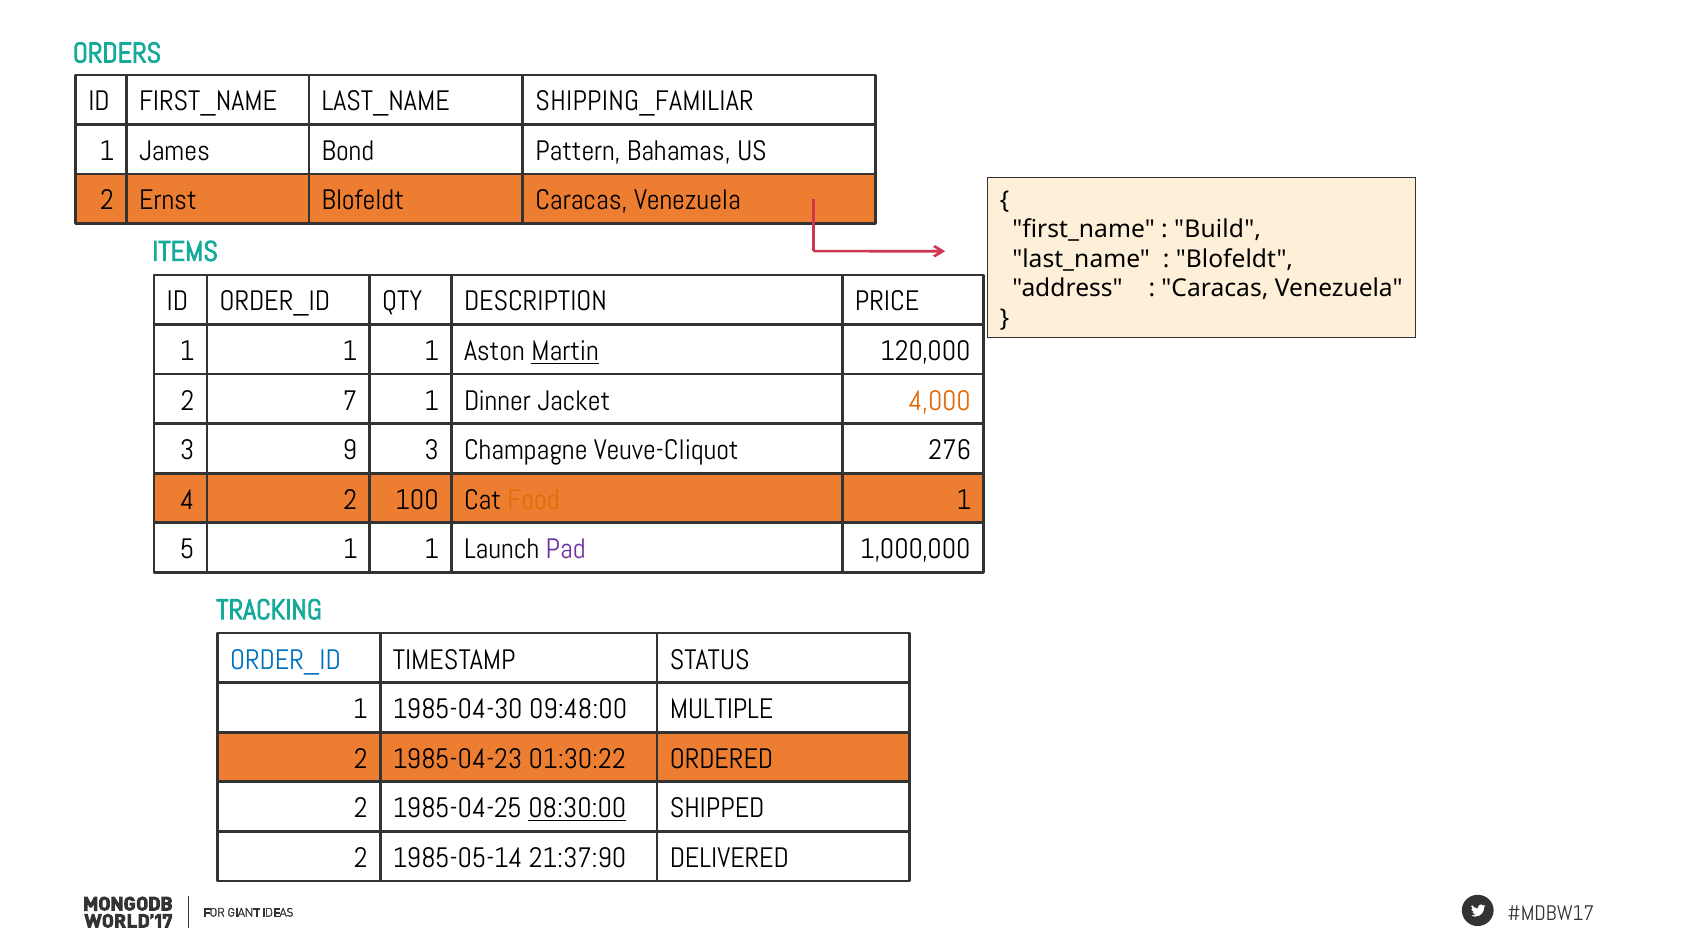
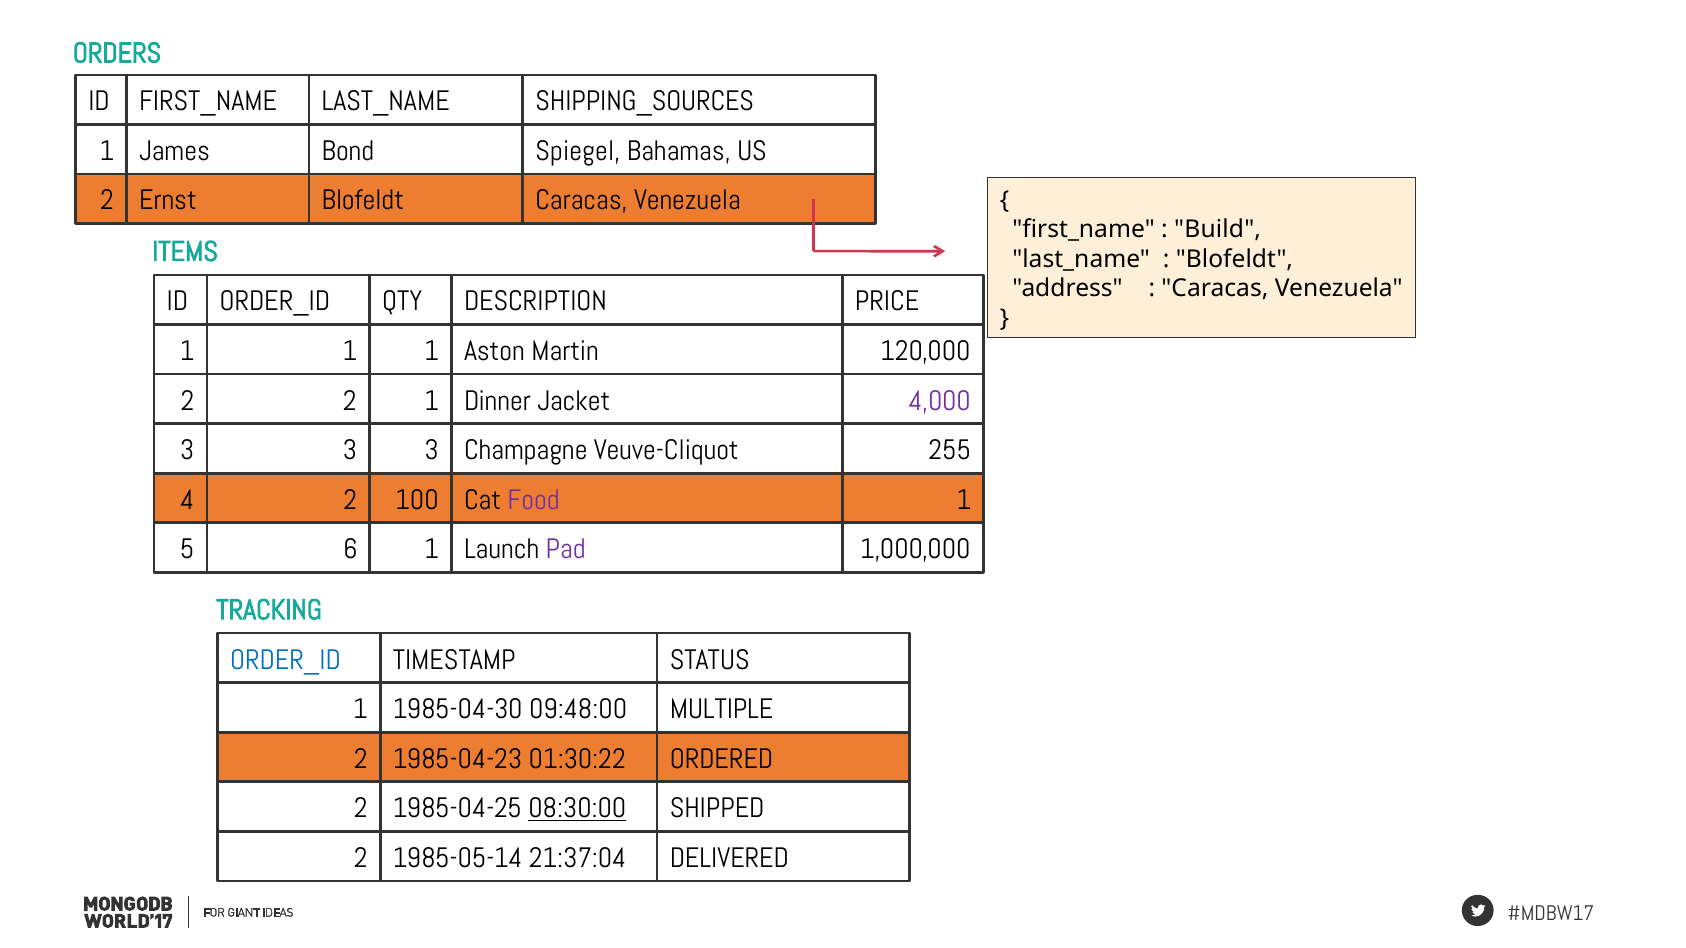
SHIPPING_FAMILIAR: SHIPPING_FAMILIAR -> SHIPPING_SOURCES (645, 102)
Pattern: Pattern -> Spiegel (578, 151)
Martin underline: present -> none (565, 352)
2 7: 7 -> 2 (350, 401)
4,000 colour: orange -> purple (940, 401)
9: 9 -> 3 (350, 451)
276: 276 -> 255 (950, 451)
Food colour: orange -> purple (533, 500)
5 1: 1 -> 6 (350, 550)
21:37:90: 21:37:90 -> 21:37:04 (578, 859)
